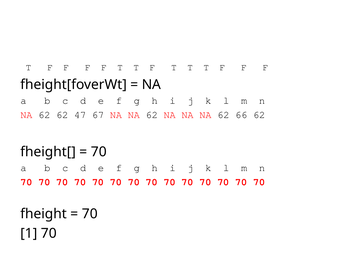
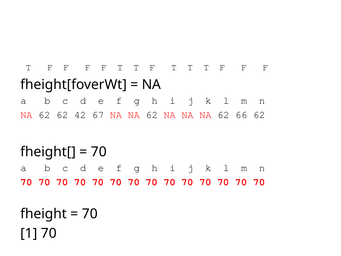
47: 47 -> 42 (80, 115)
